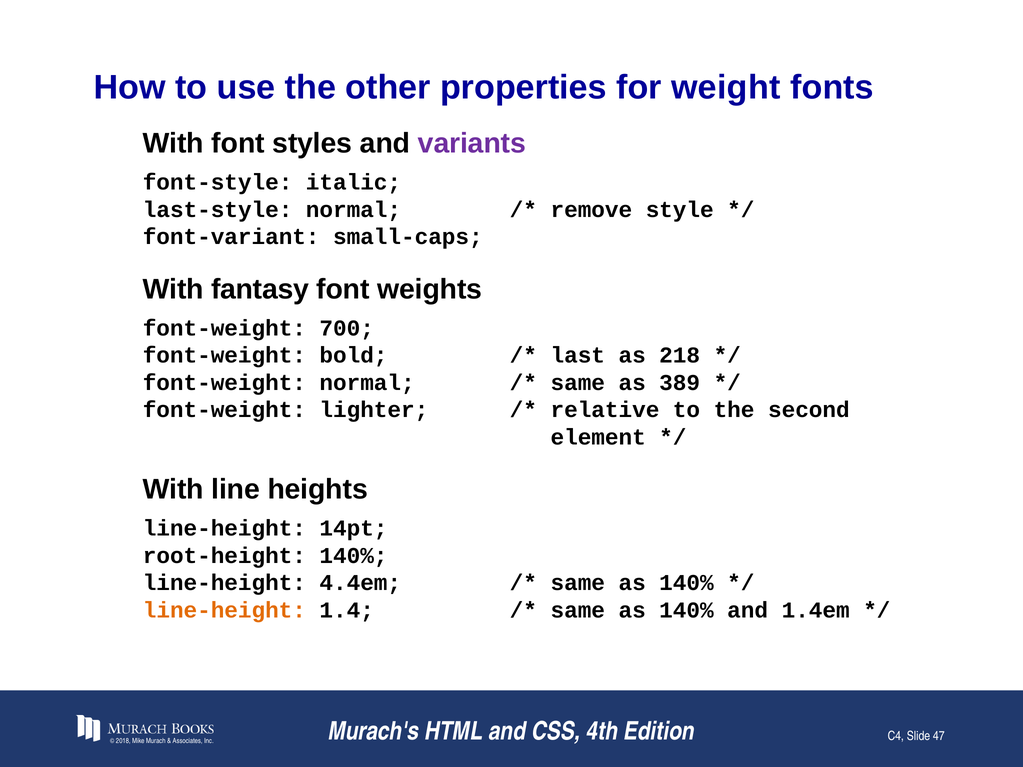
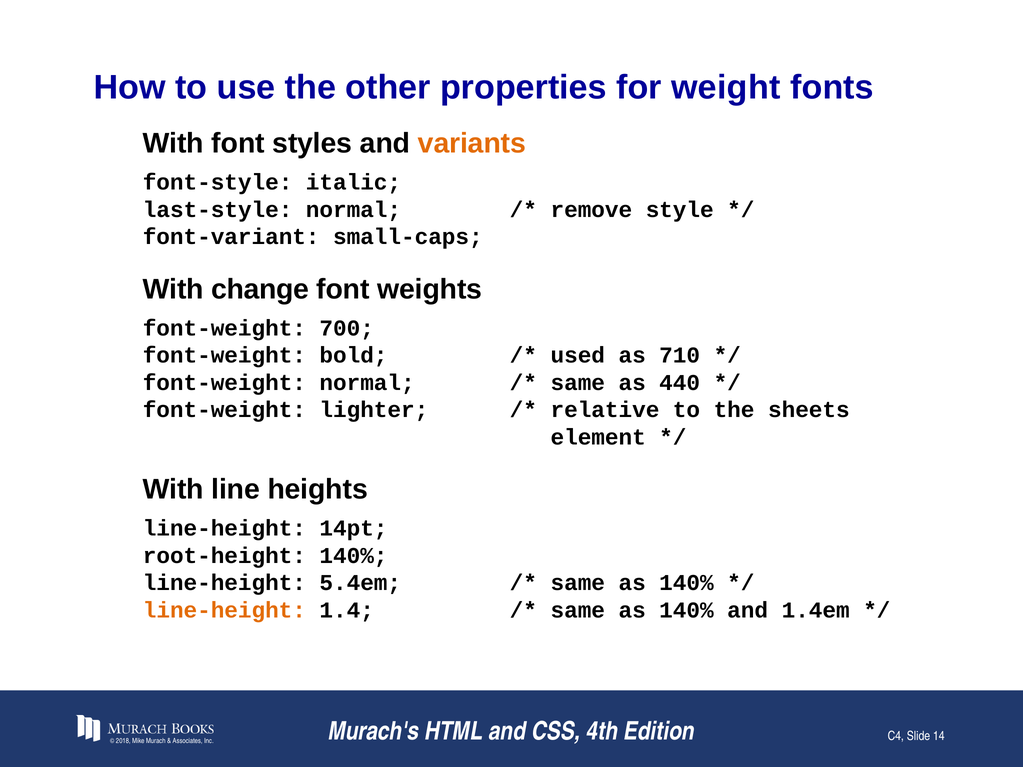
variants colour: purple -> orange (472, 144)
fantasy: fantasy -> change (260, 289)
last: last -> used (578, 355)
218: 218 -> 710 (680, 355)
389: 389 -> 440 (680, 383)
second: second -> sheets (809, 410)
4.4em: 4.4em -> 5.4em (360, 583)
47: 47 -> 14 (939, 736)
